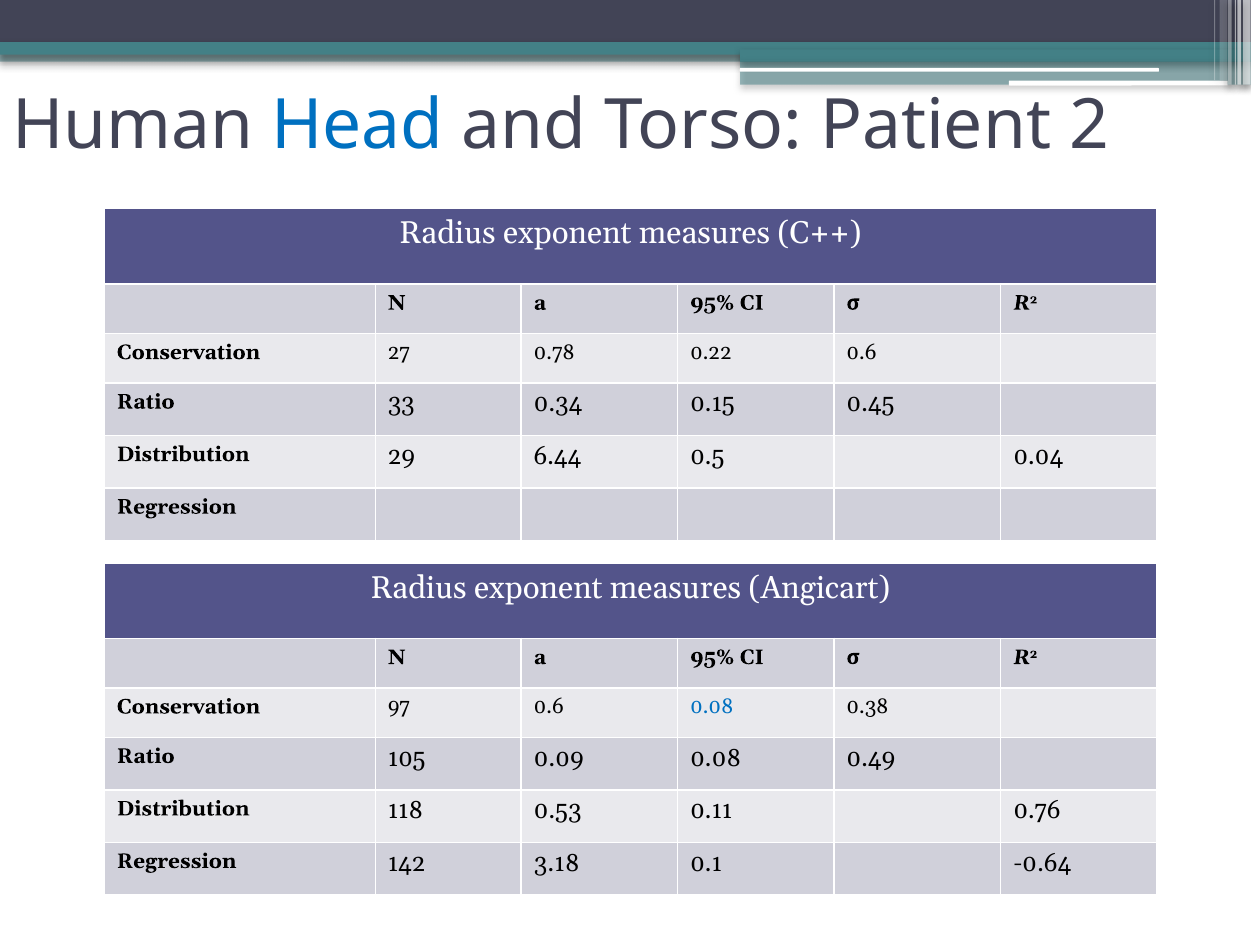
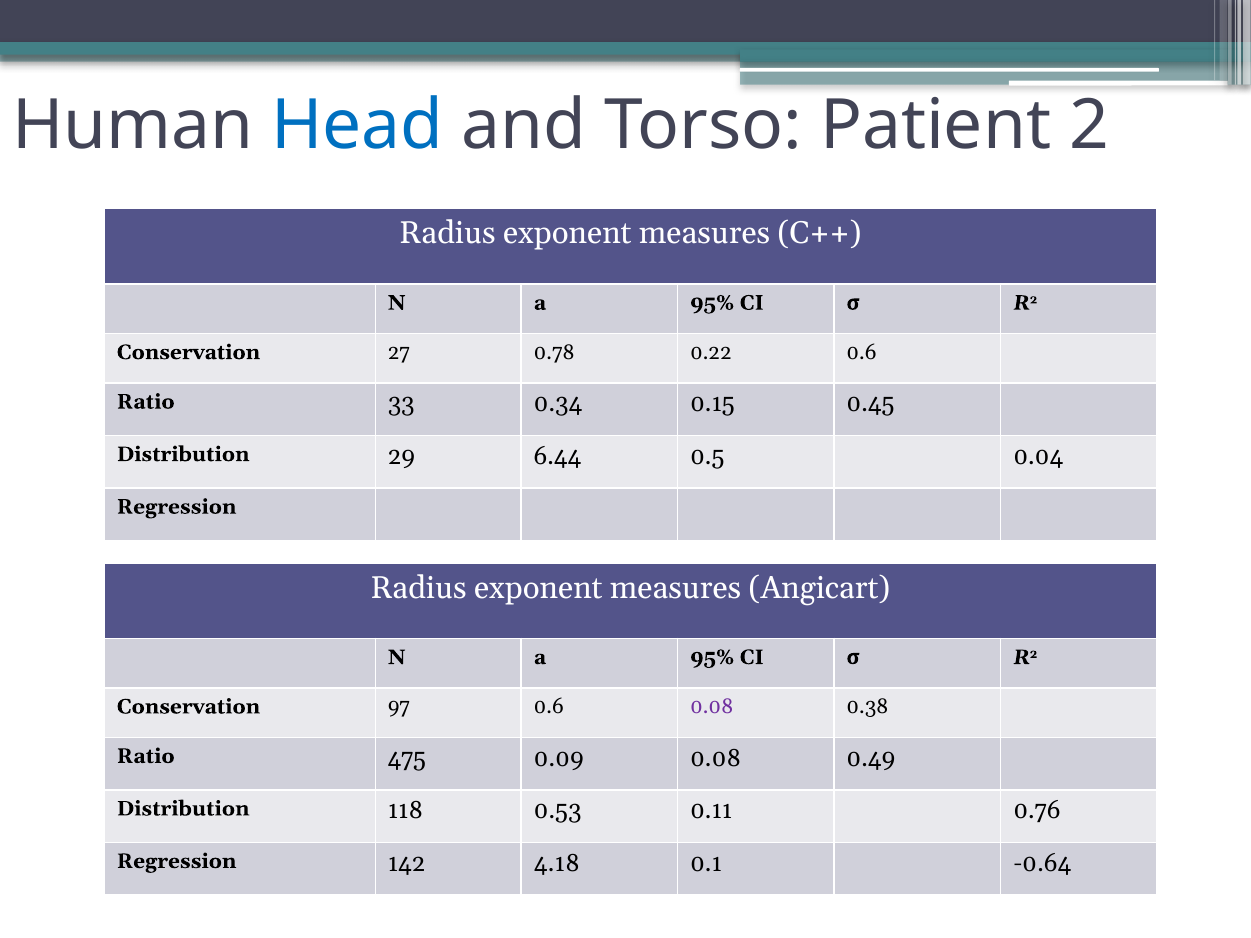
0.08 colour: blue -> purple (712, 707)
105: 105 -> 475 (407, 758)
3.18: 3.18 -> 4.18 (557, 863)
